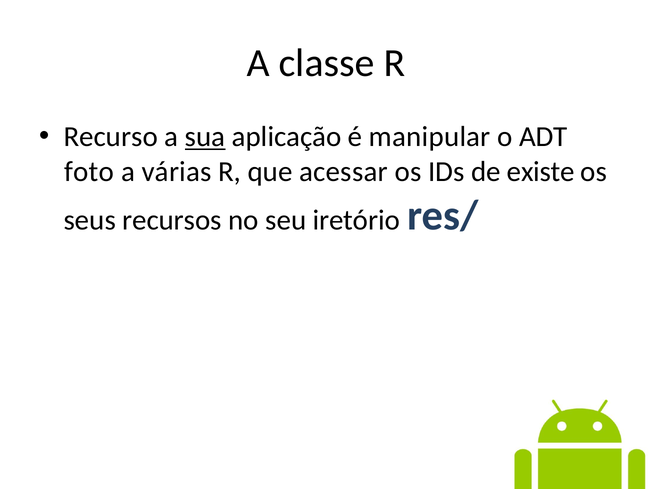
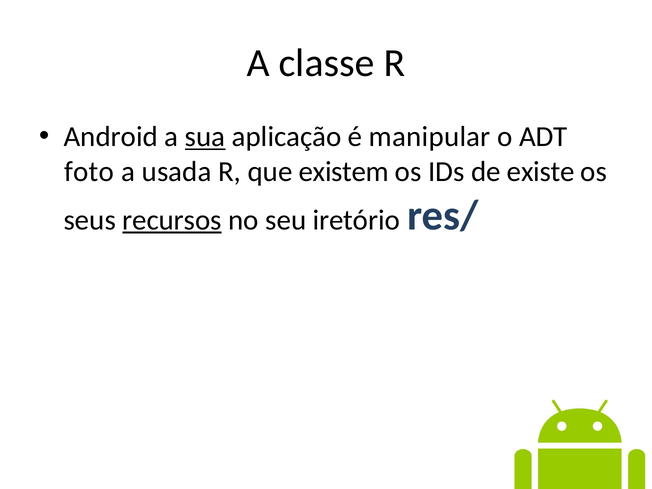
Recurso: Recurso -> Android (111, 137)
várias: várias -> usada (177, 172)
acessar: acessar -> existem (344, 172)
recursos underline: none -> present (172, 220)
